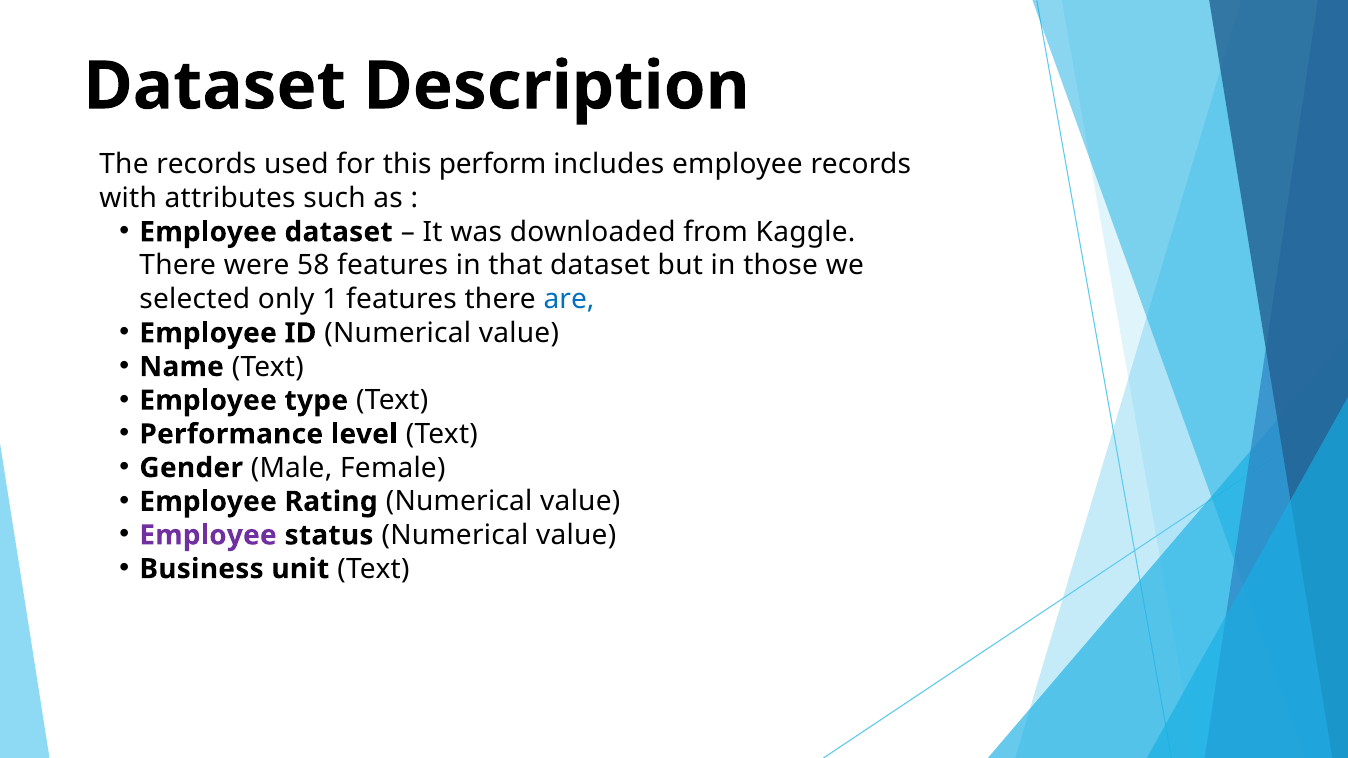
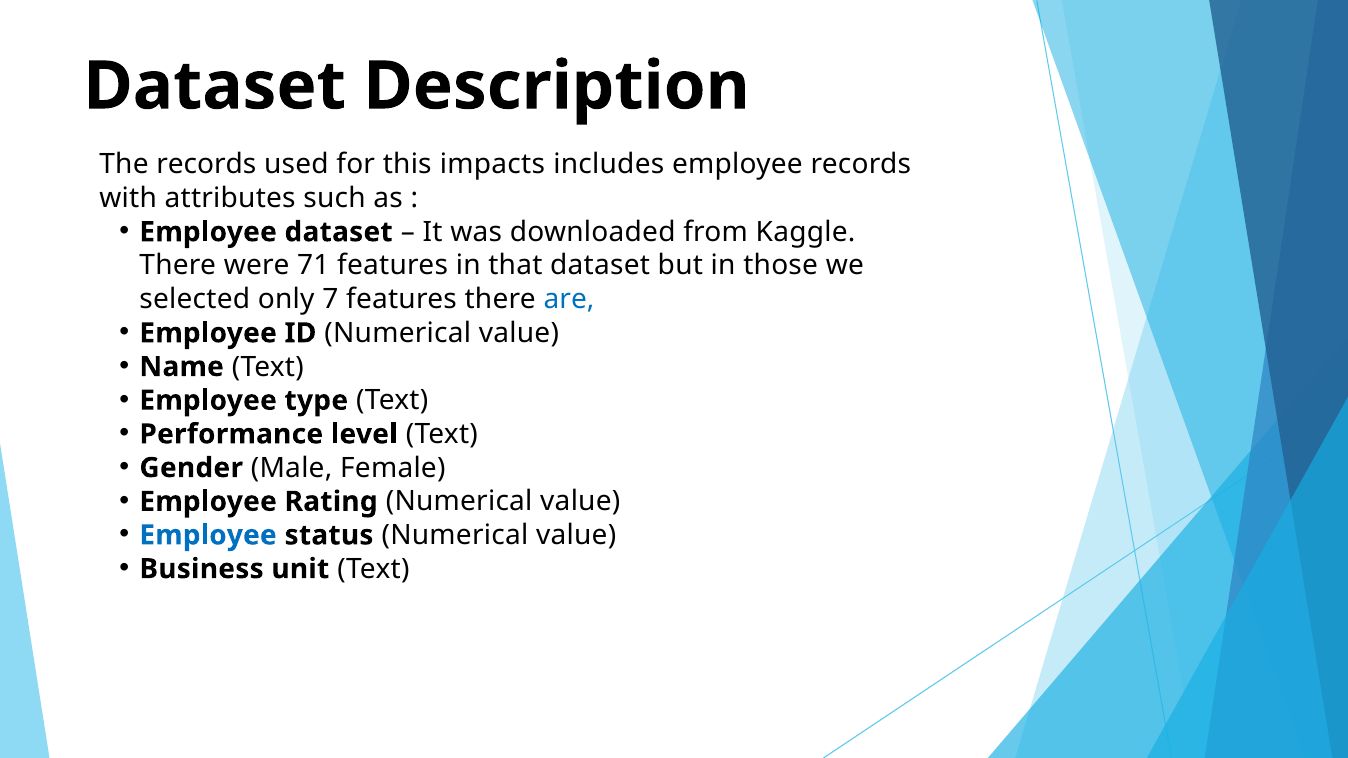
perform: perform -> impacts (492, 165)
58: 58 -> 71 (313, 266)
1: 1 -> 7 (330, 300)
Employee colour: purple -> blue (208, 535)
